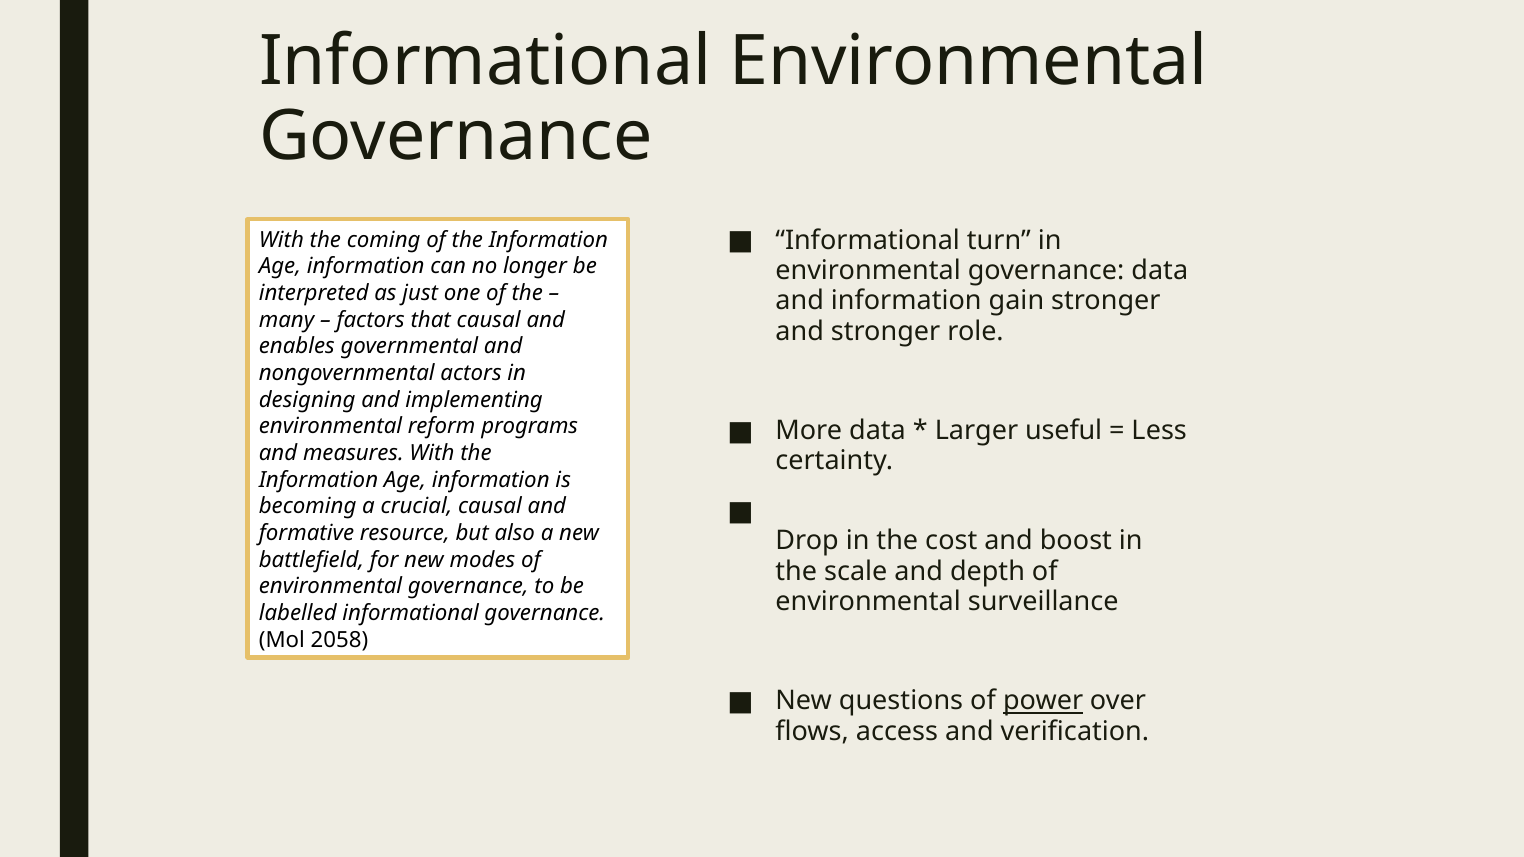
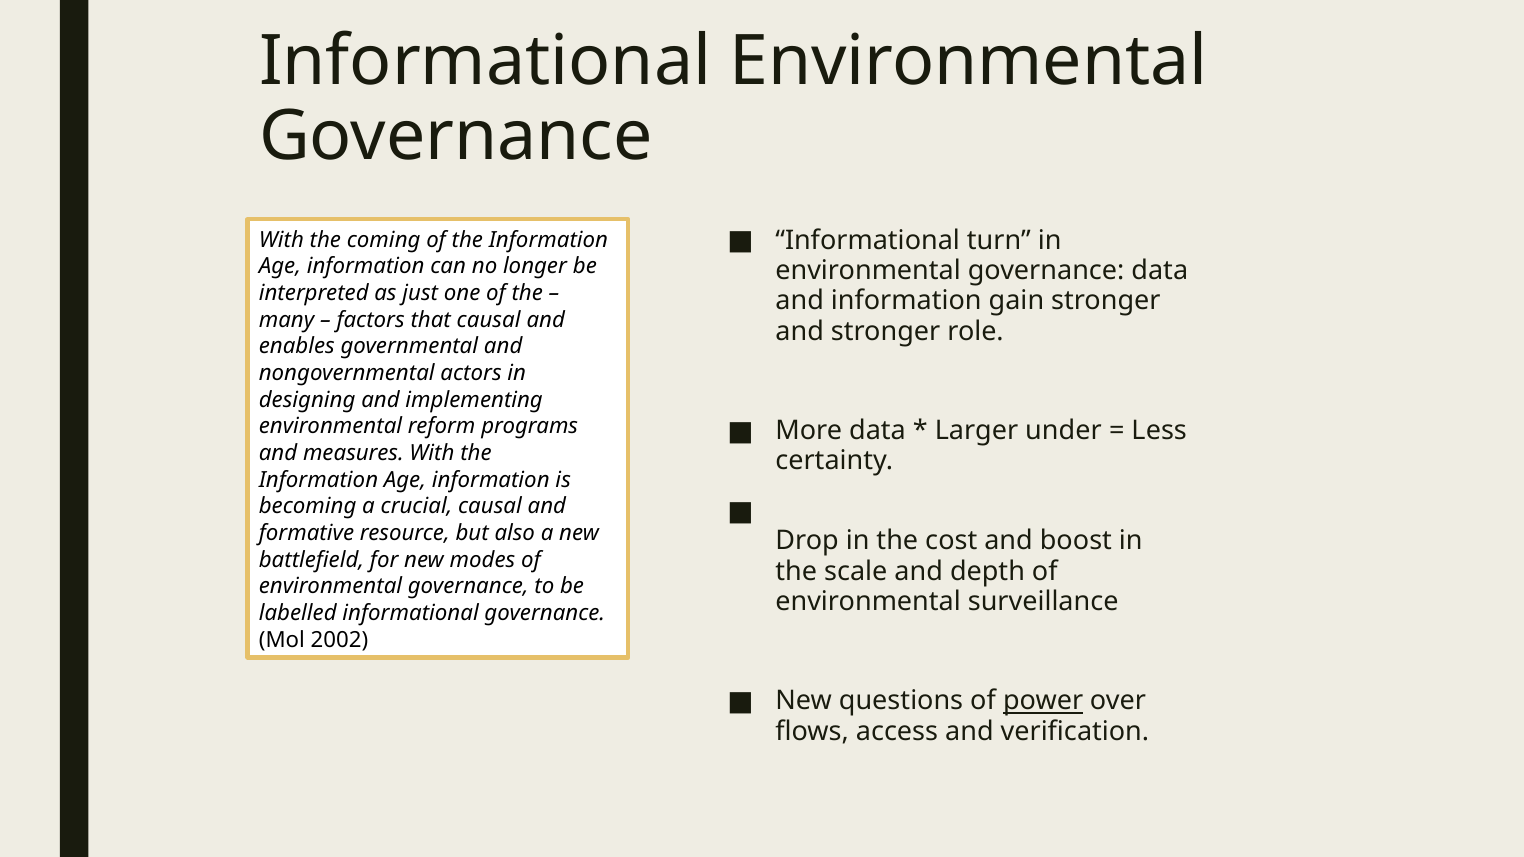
useful: useful -> under (1064, 431)
2058: 2058 -> 2002 (339, 640)
